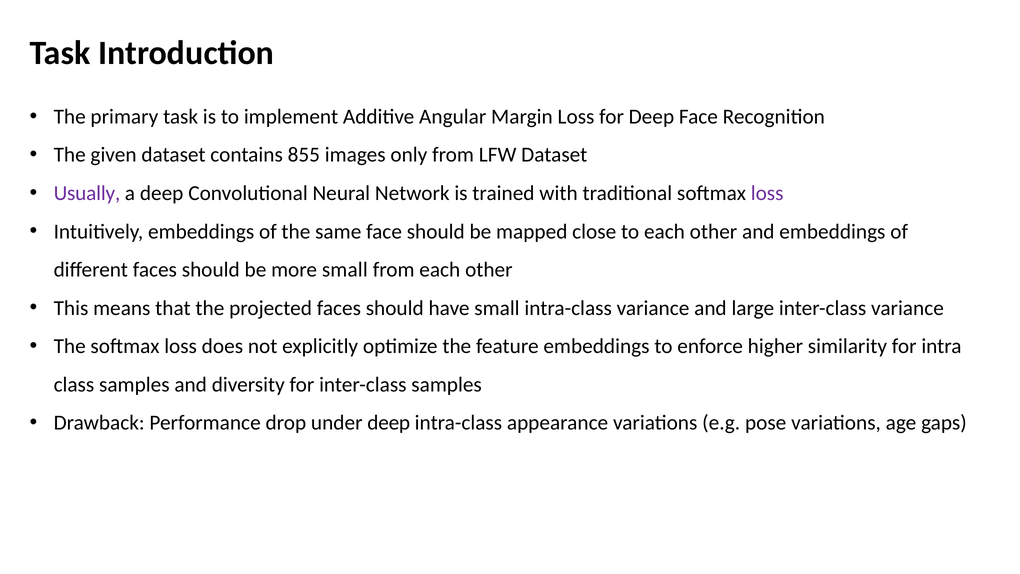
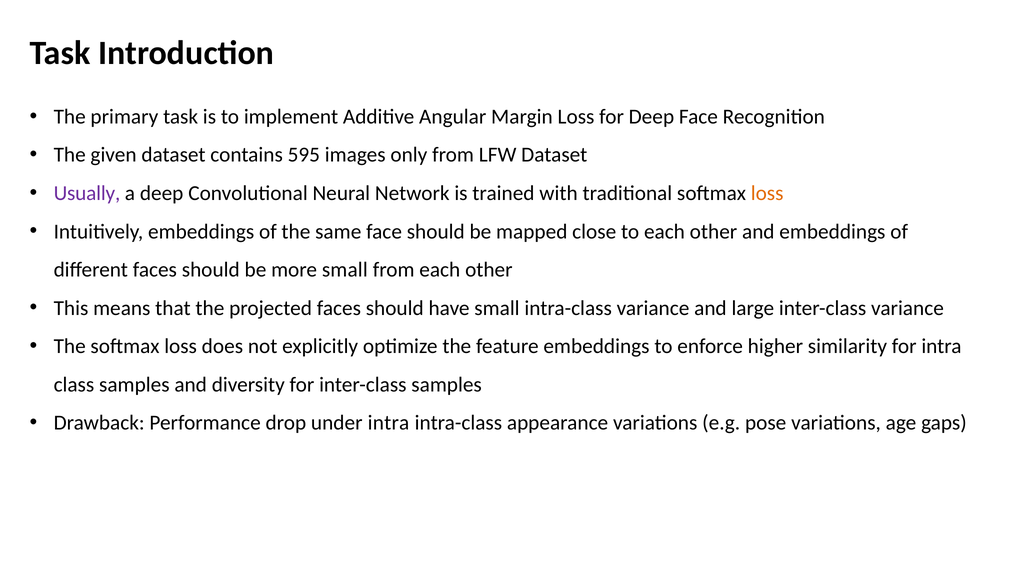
855: 855 -> 595 (304, 155)
loss colour: purple -> orange (767, 193)
under deep: deep -> intra (389, 423)
